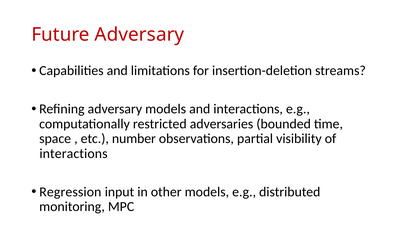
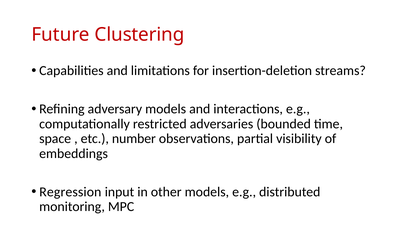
Future Adversary: Adversary -> Clustering (140, 35)
interactions: interactions -> embeddings (74, 154)
